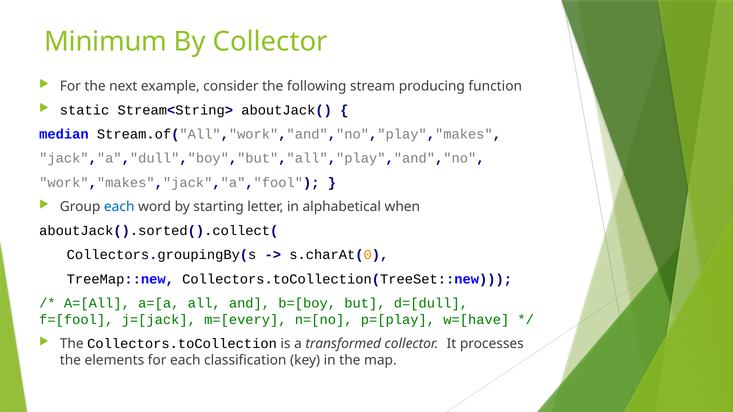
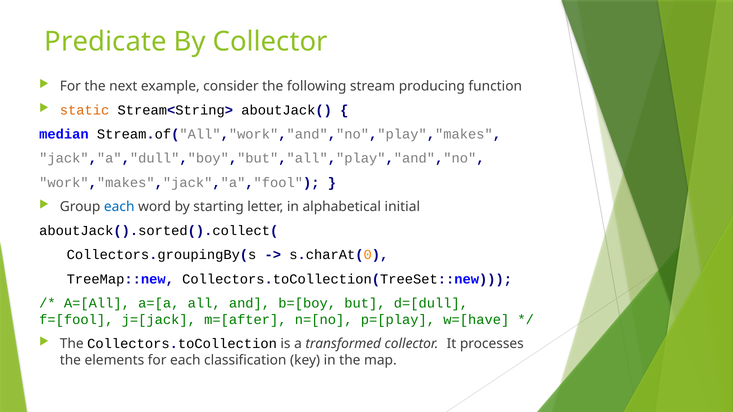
Minimum: Minimum -> Predicate (105, 42)
static colour: black -> orange (85, 110)
when: when -> initial (402, 207)
m=[every: m=[every -> m=[after (245, 320)
